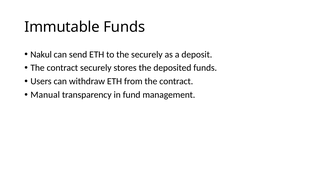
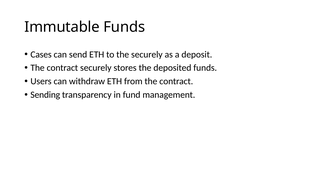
Nakul: Nakul -> Cases (41, 54)
Manual: Manual -> Sending (45, 95)
